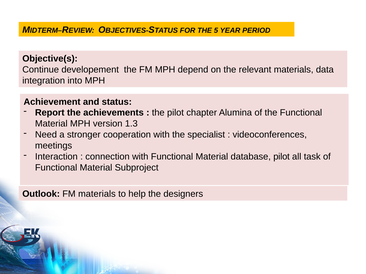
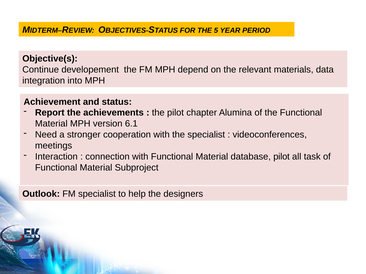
1.3: 1.3 -> 6.1 (131, 124)
FM materials: materials -> specialist (97, 194)
